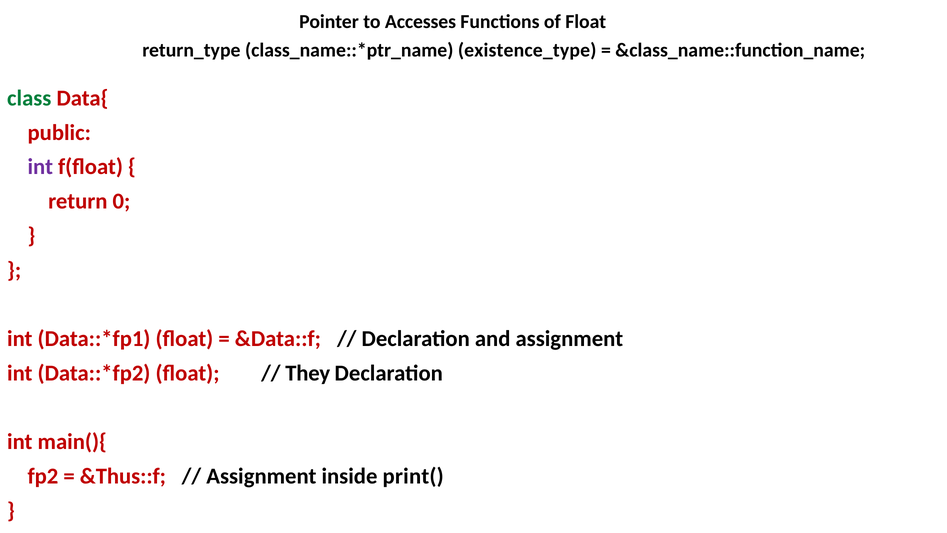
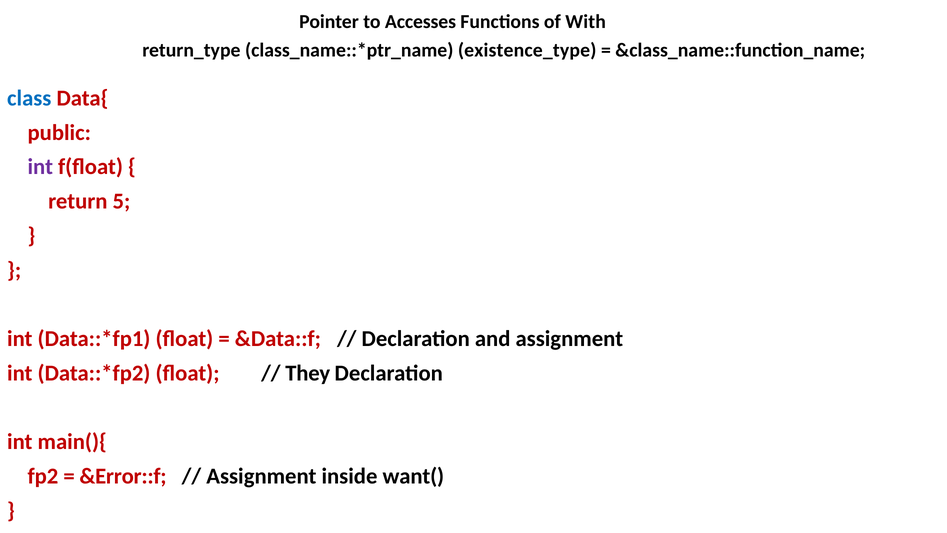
of Float: Float -> With (586, 21)
class colour: green -> blue (29, 98)
0: 0 -> 5 (121, 201)
&Thus::f: &Thus::f -> &Error::f (123, 476)
print(: print( -> want( (413, 476)
